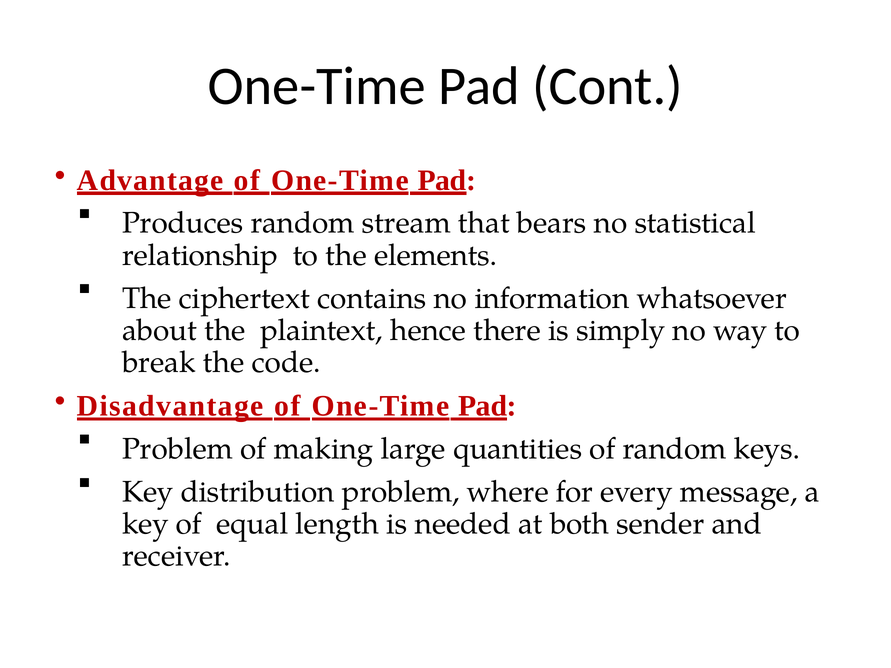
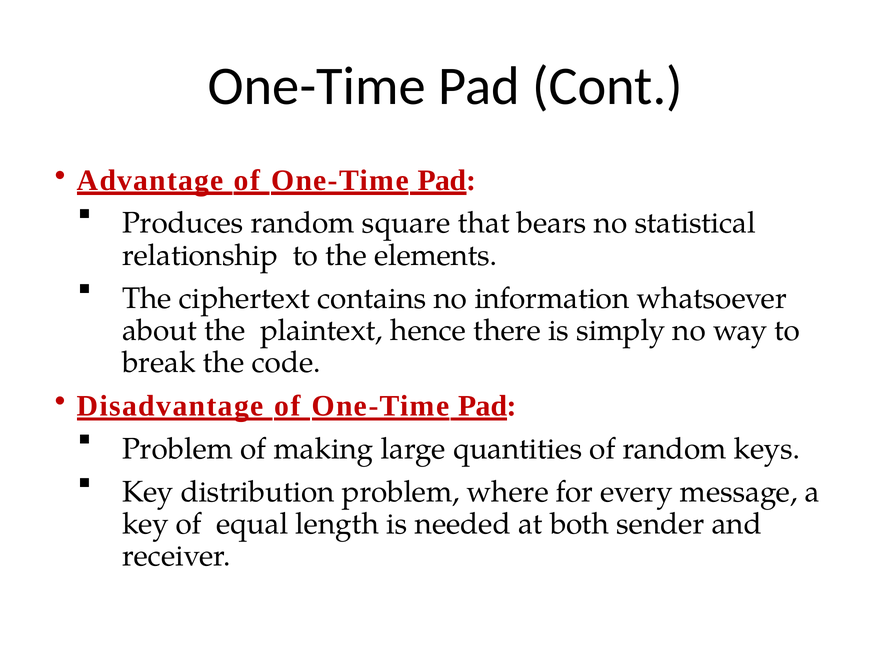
stream: stream -> square (406, 223)
